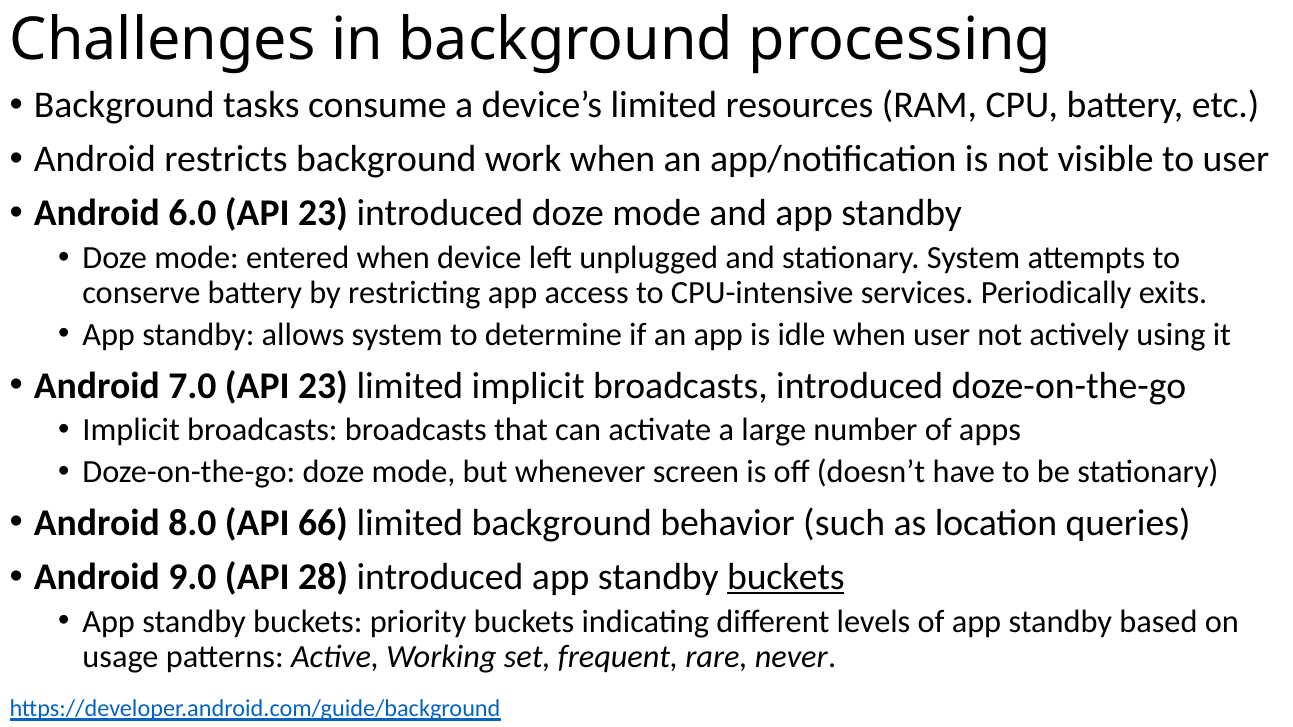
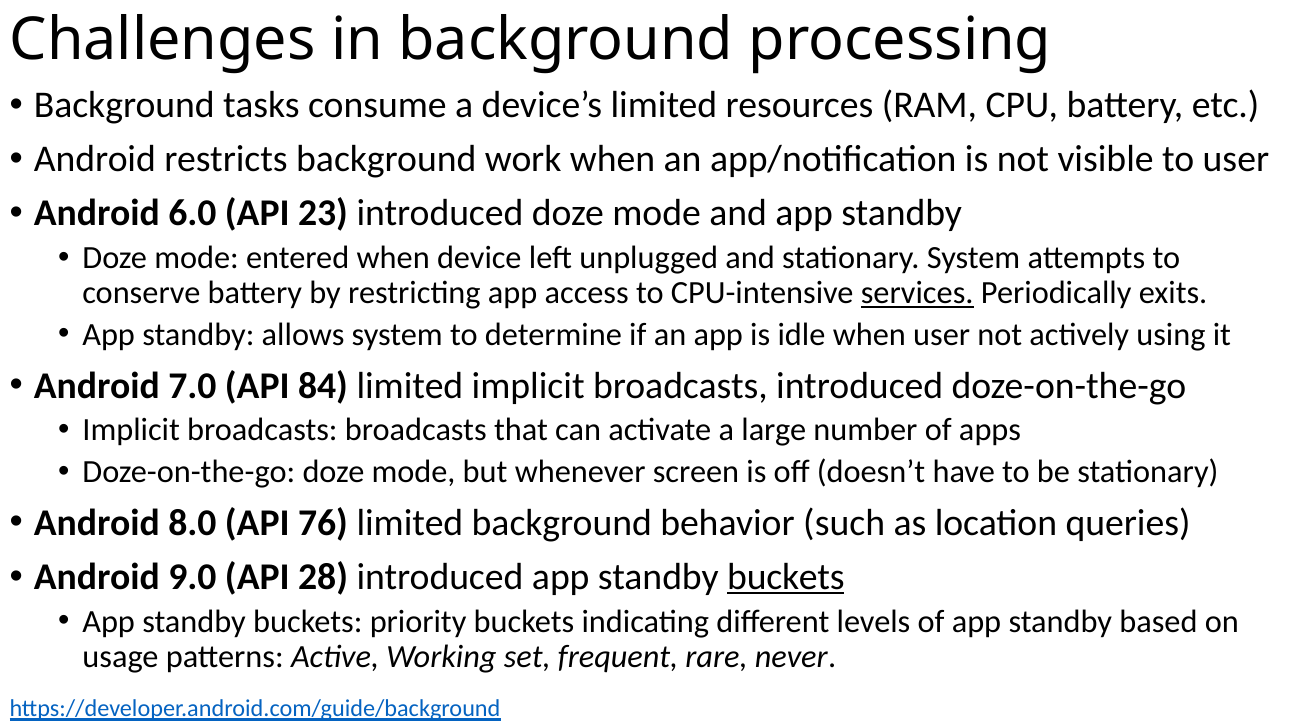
services underline: none -> present (917, 293)
7.0 API 23: 23 -> 84 (323, 386)
66: 66 -> 76 (323, 523)
